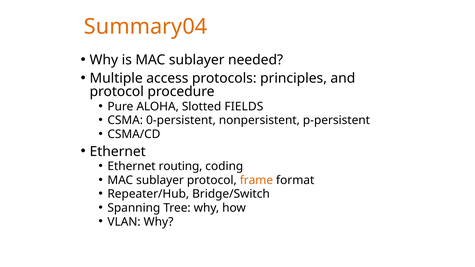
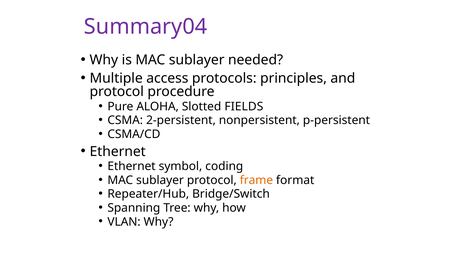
Summary04 colour: orange -> purple (146, 27)
0-persistent: 0-persistent -> 2-persistent (181, 120)
routing: routing -> symbol (180, 166)
